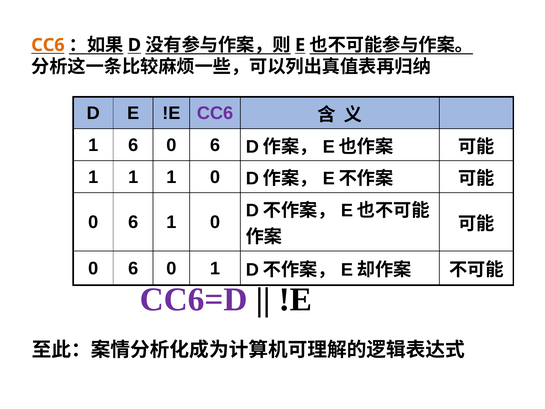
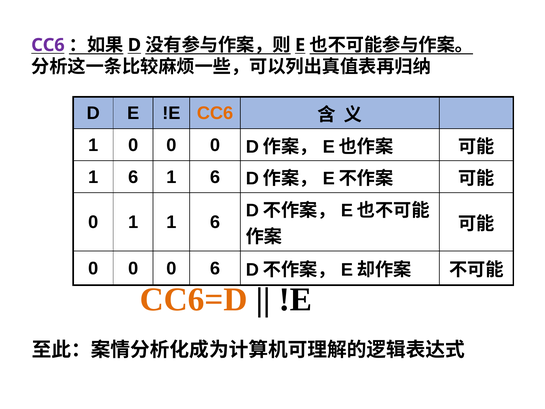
CC6 colour: orange -> purple (48, 45)
CC6 colour: purple -> orange (215, 113)
1 6: 6 -> 0 (133, 145)
6: 6 -> 0 (215, 145)
1: 1 -> 6 (133, 177)
0: 0 -> 6 (215, 177)
6: 6 -> 1 (133, 222)
0: 0 -> 6 (215, 222)
6: 6 -> 0 (133, 268)
0 1: 1 -> 6 (215, 268)
CC6=D colour: purple -> orange (194, 299)
